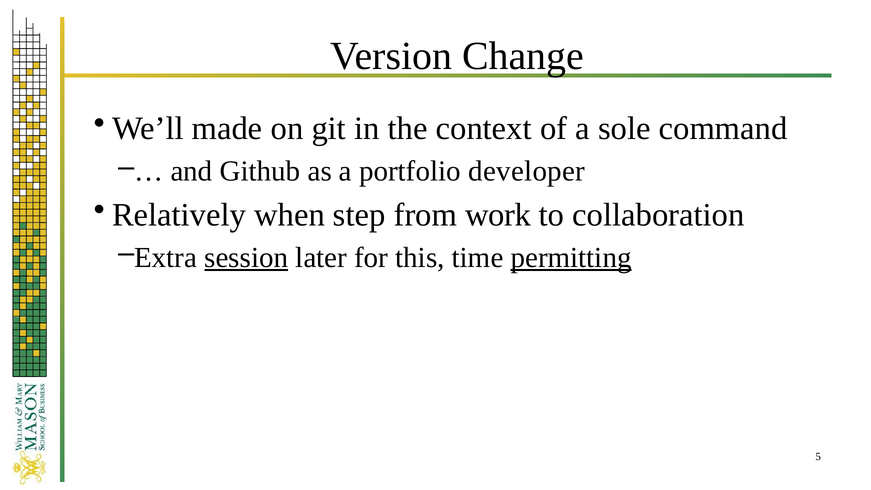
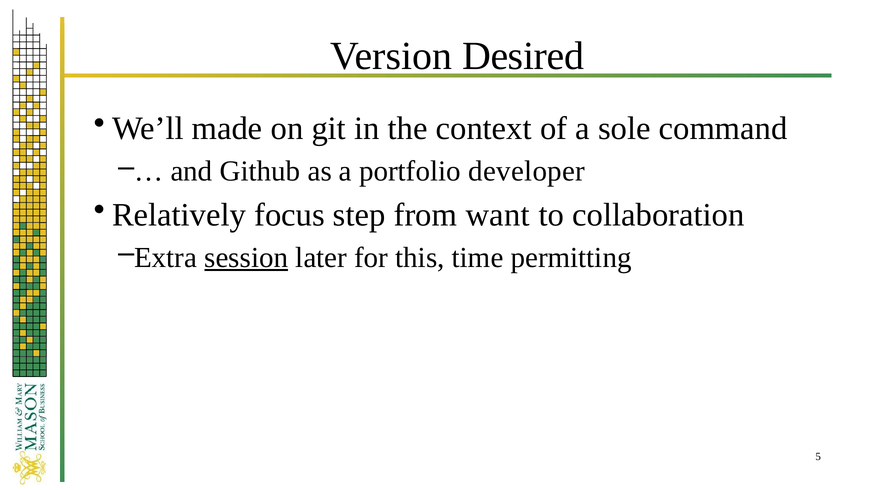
Change: Change -> Desired (523, 56)
when: when -> focus (289, 215)
work: work -> want (498, 215)
permitting underline: present -> none (571, 258)
